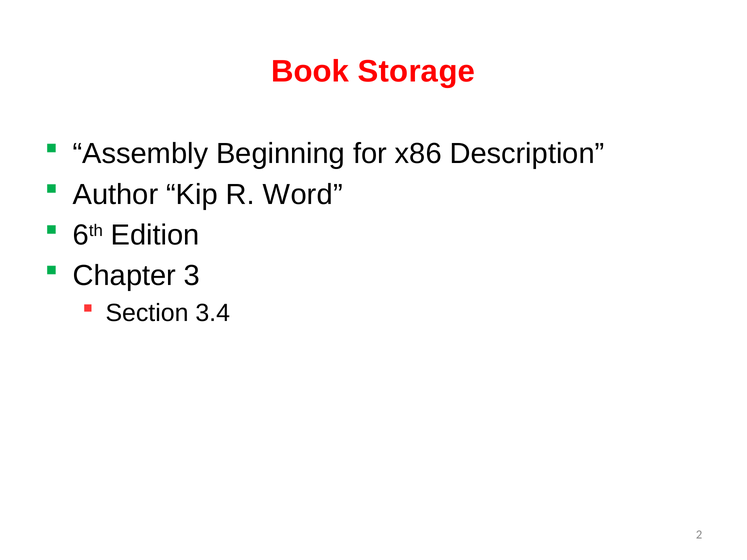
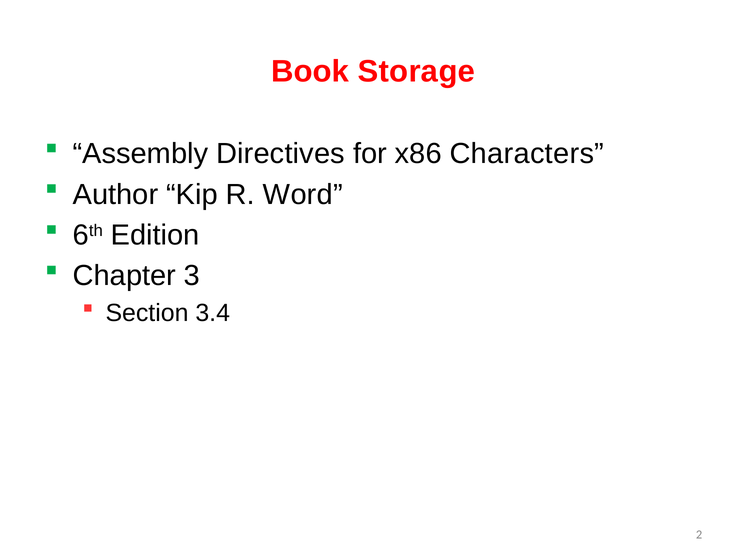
Beginning: Beginning -> Directives (280, 154)
Description: Description -> Characters (527, 154)
